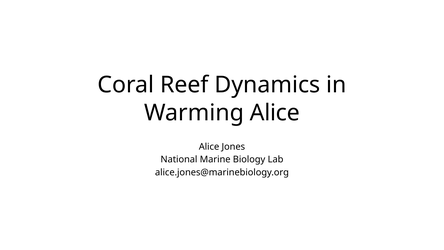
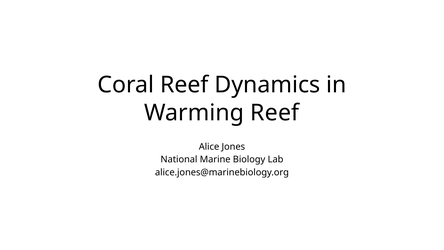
Warming Alice: Alice -> Reef (275, 113)
